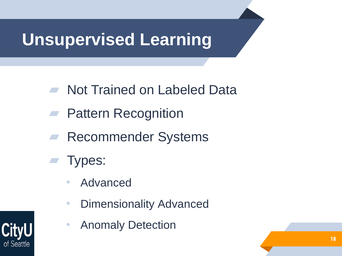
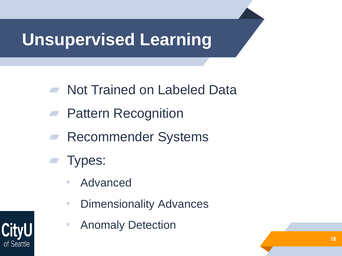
Dimensionality Advanced: Advanced -> Advances (183, 204)
